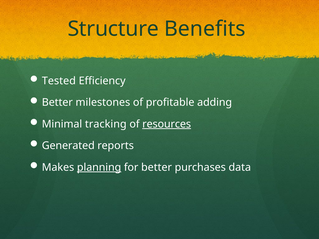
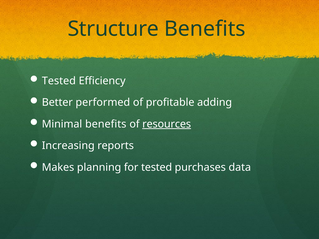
milestones: milestones -> performed (103, 103)
Minimal tracking: tracking -> benefits (106, 124)
Generated: Generated -> Increasing (68, 146)
planning underline: present -> none (99, 167)
for better: better -> tested (157, 167)
